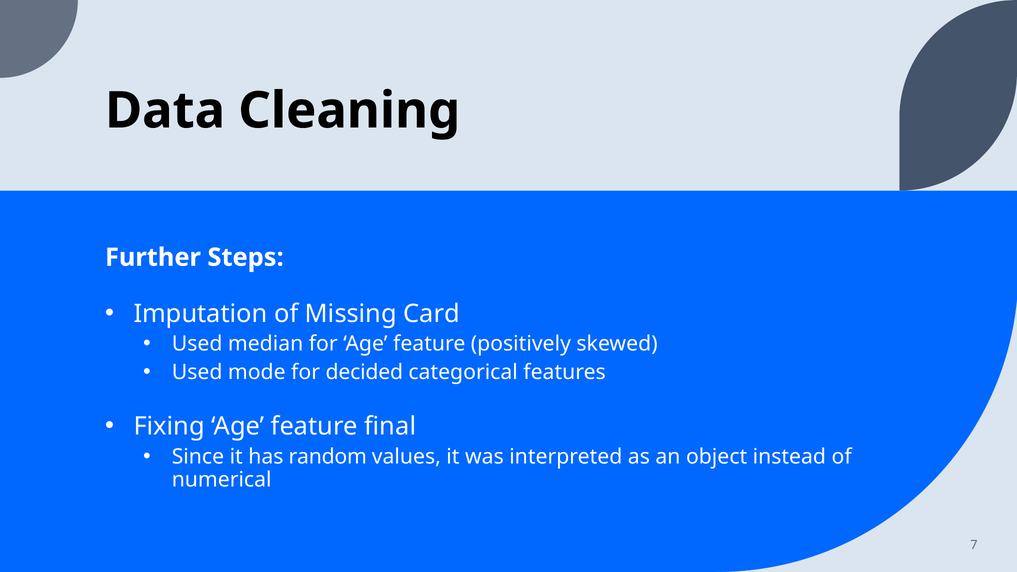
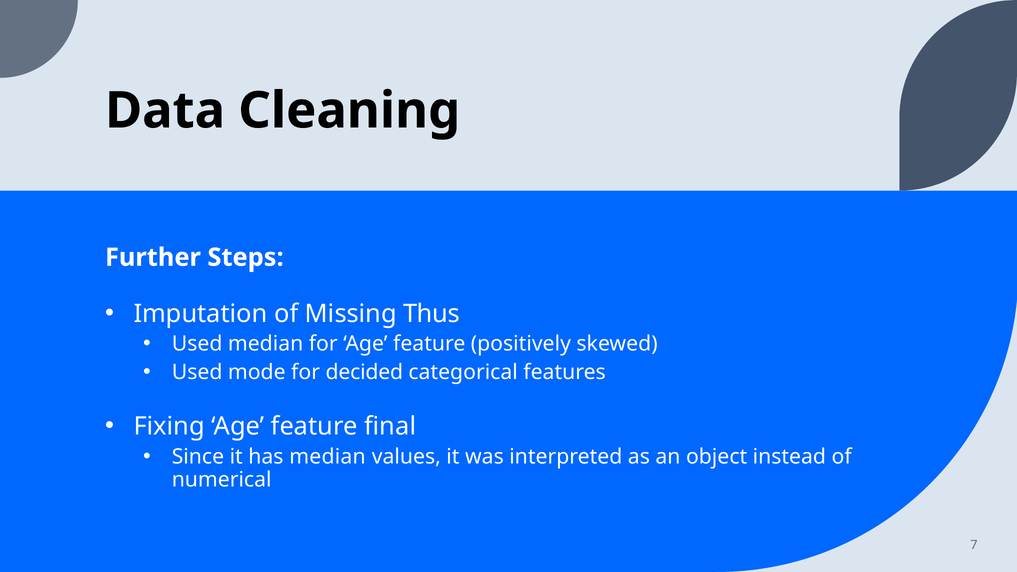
Card: Card -> Thus (432, 314)
has random: random -> median (328, 457)
